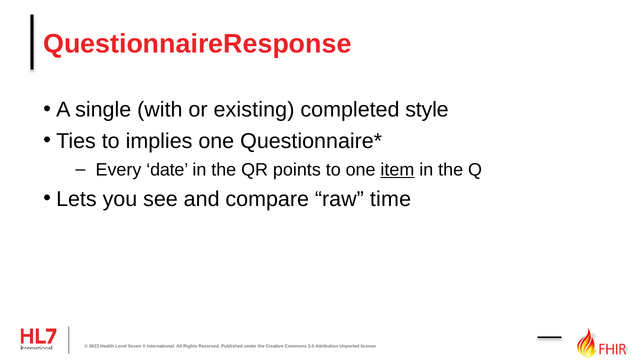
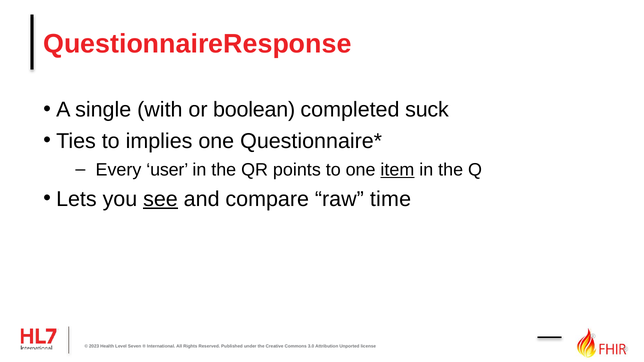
existing: existing -> boolean (254, 110)
style: style -> suck (427, 110)
date: date -> user (167, 170)
see underline: none -> present (160, 199)
